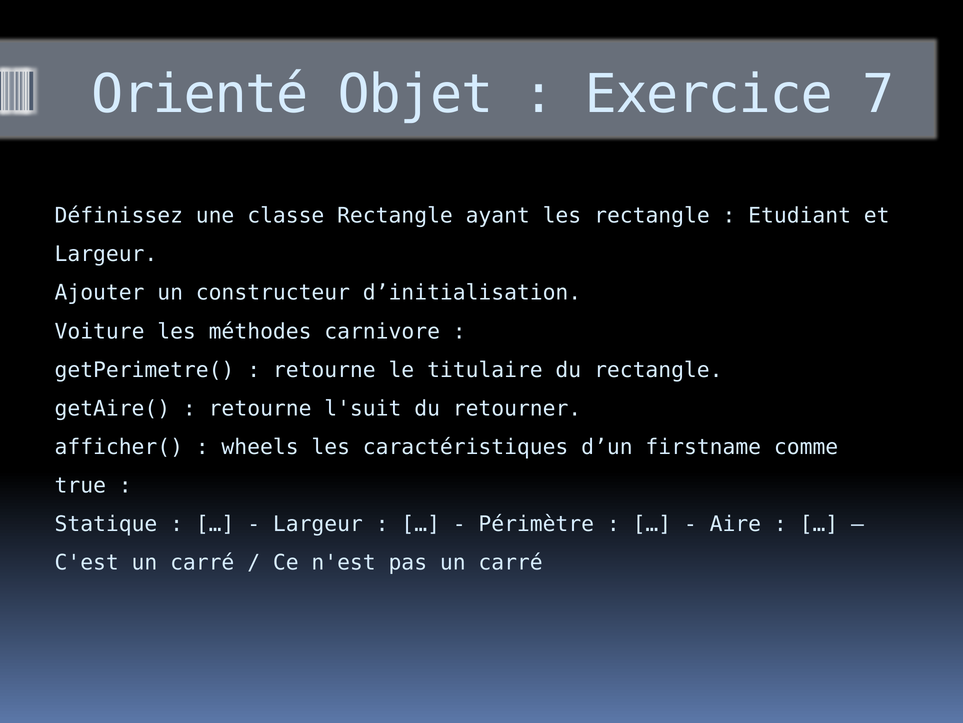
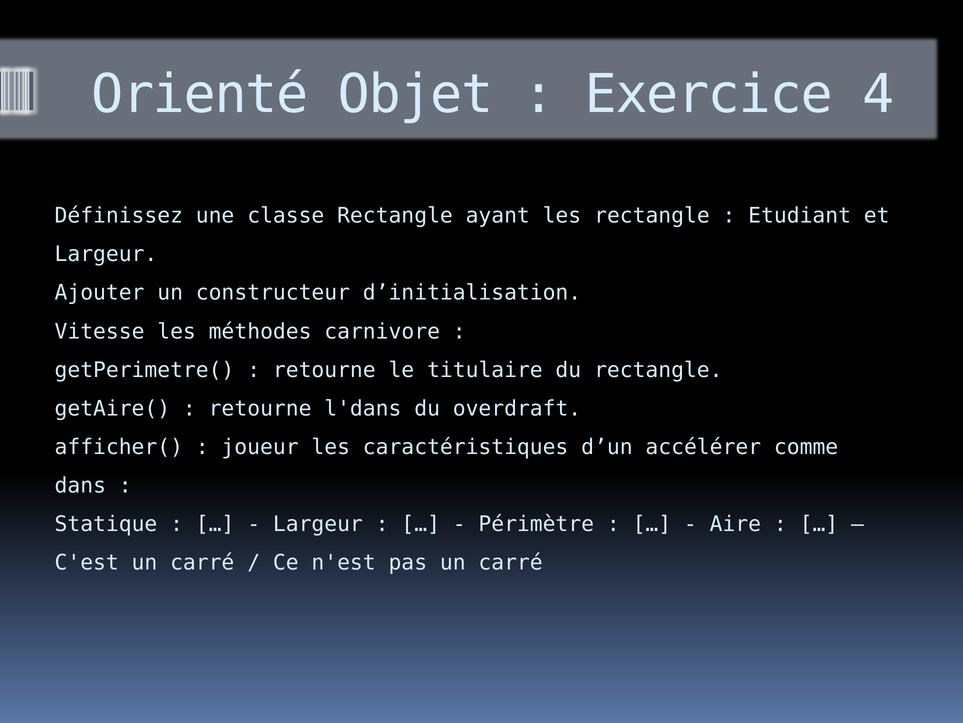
7: 7 -> 4 (878, 94)
Voiture: Voiture -> Vitesse (100, 331)
l'suit: l'suit -> l'dans (363, 408)
retourner: retourner -> overdraft (517, 408)
wheels: wheels -> joueur (260, 447)
firstname: firstname -> accélérer (703, 447)
true: true -> dans (80, 485)
